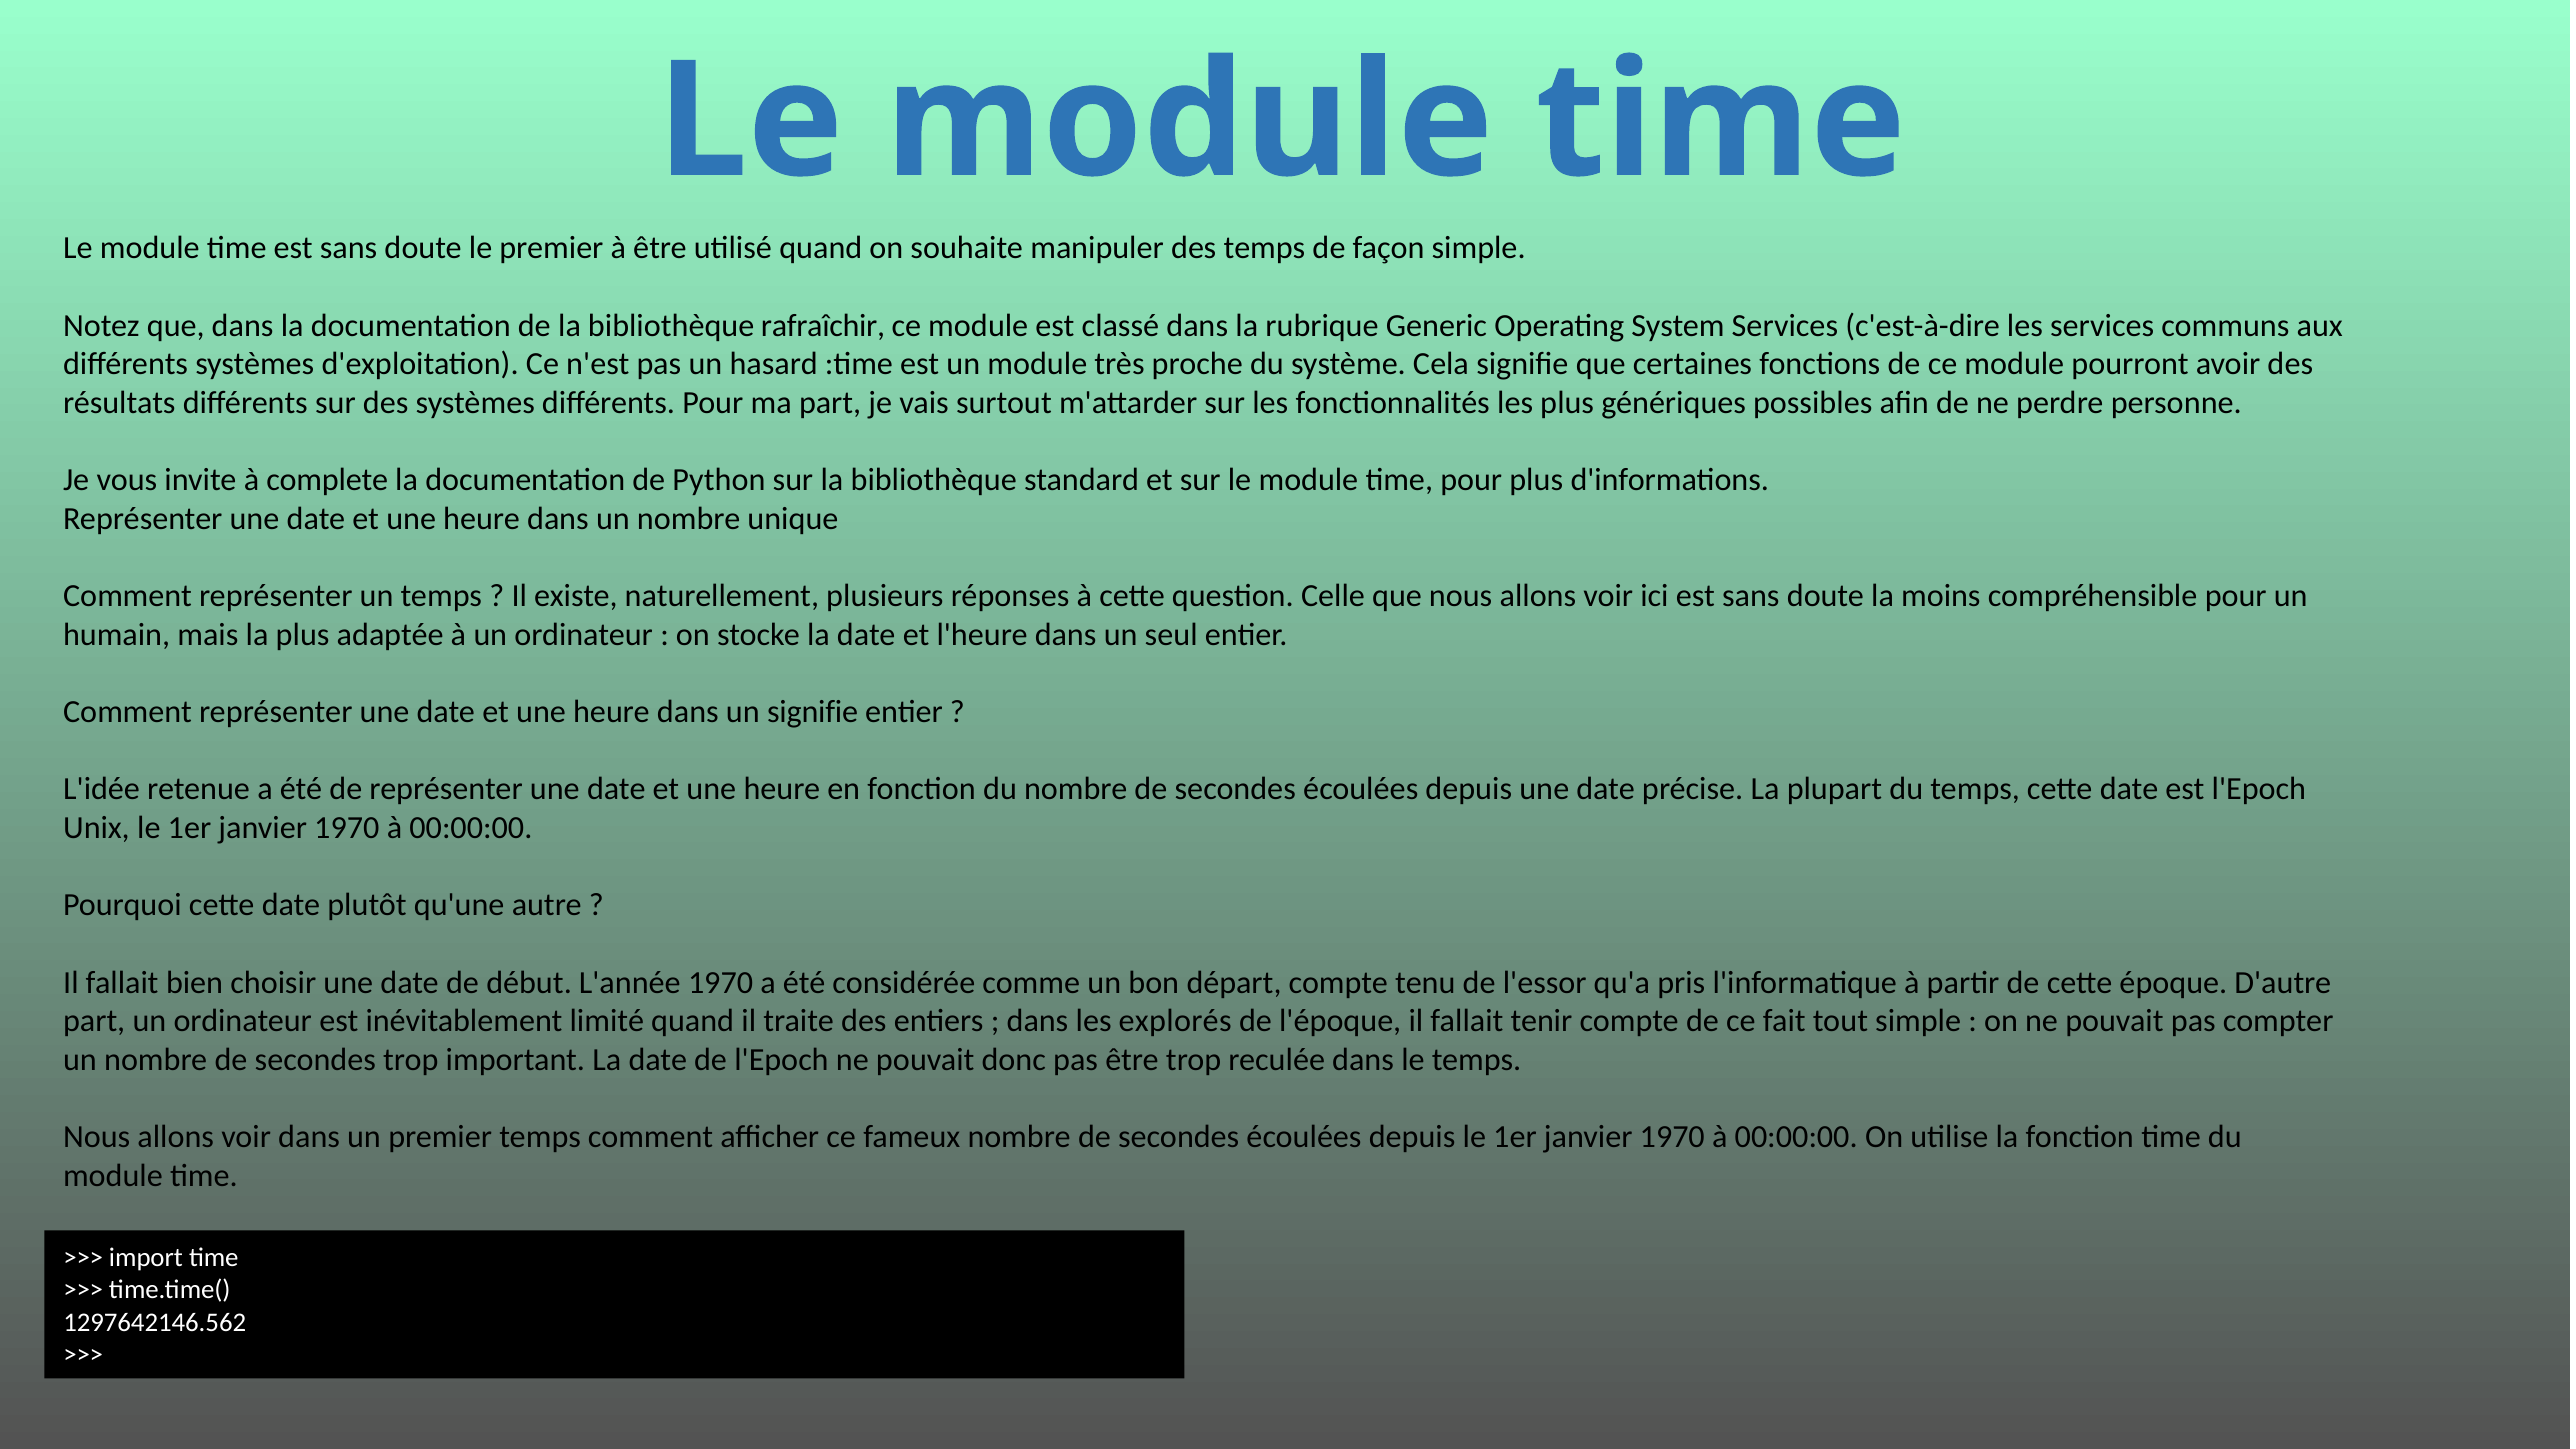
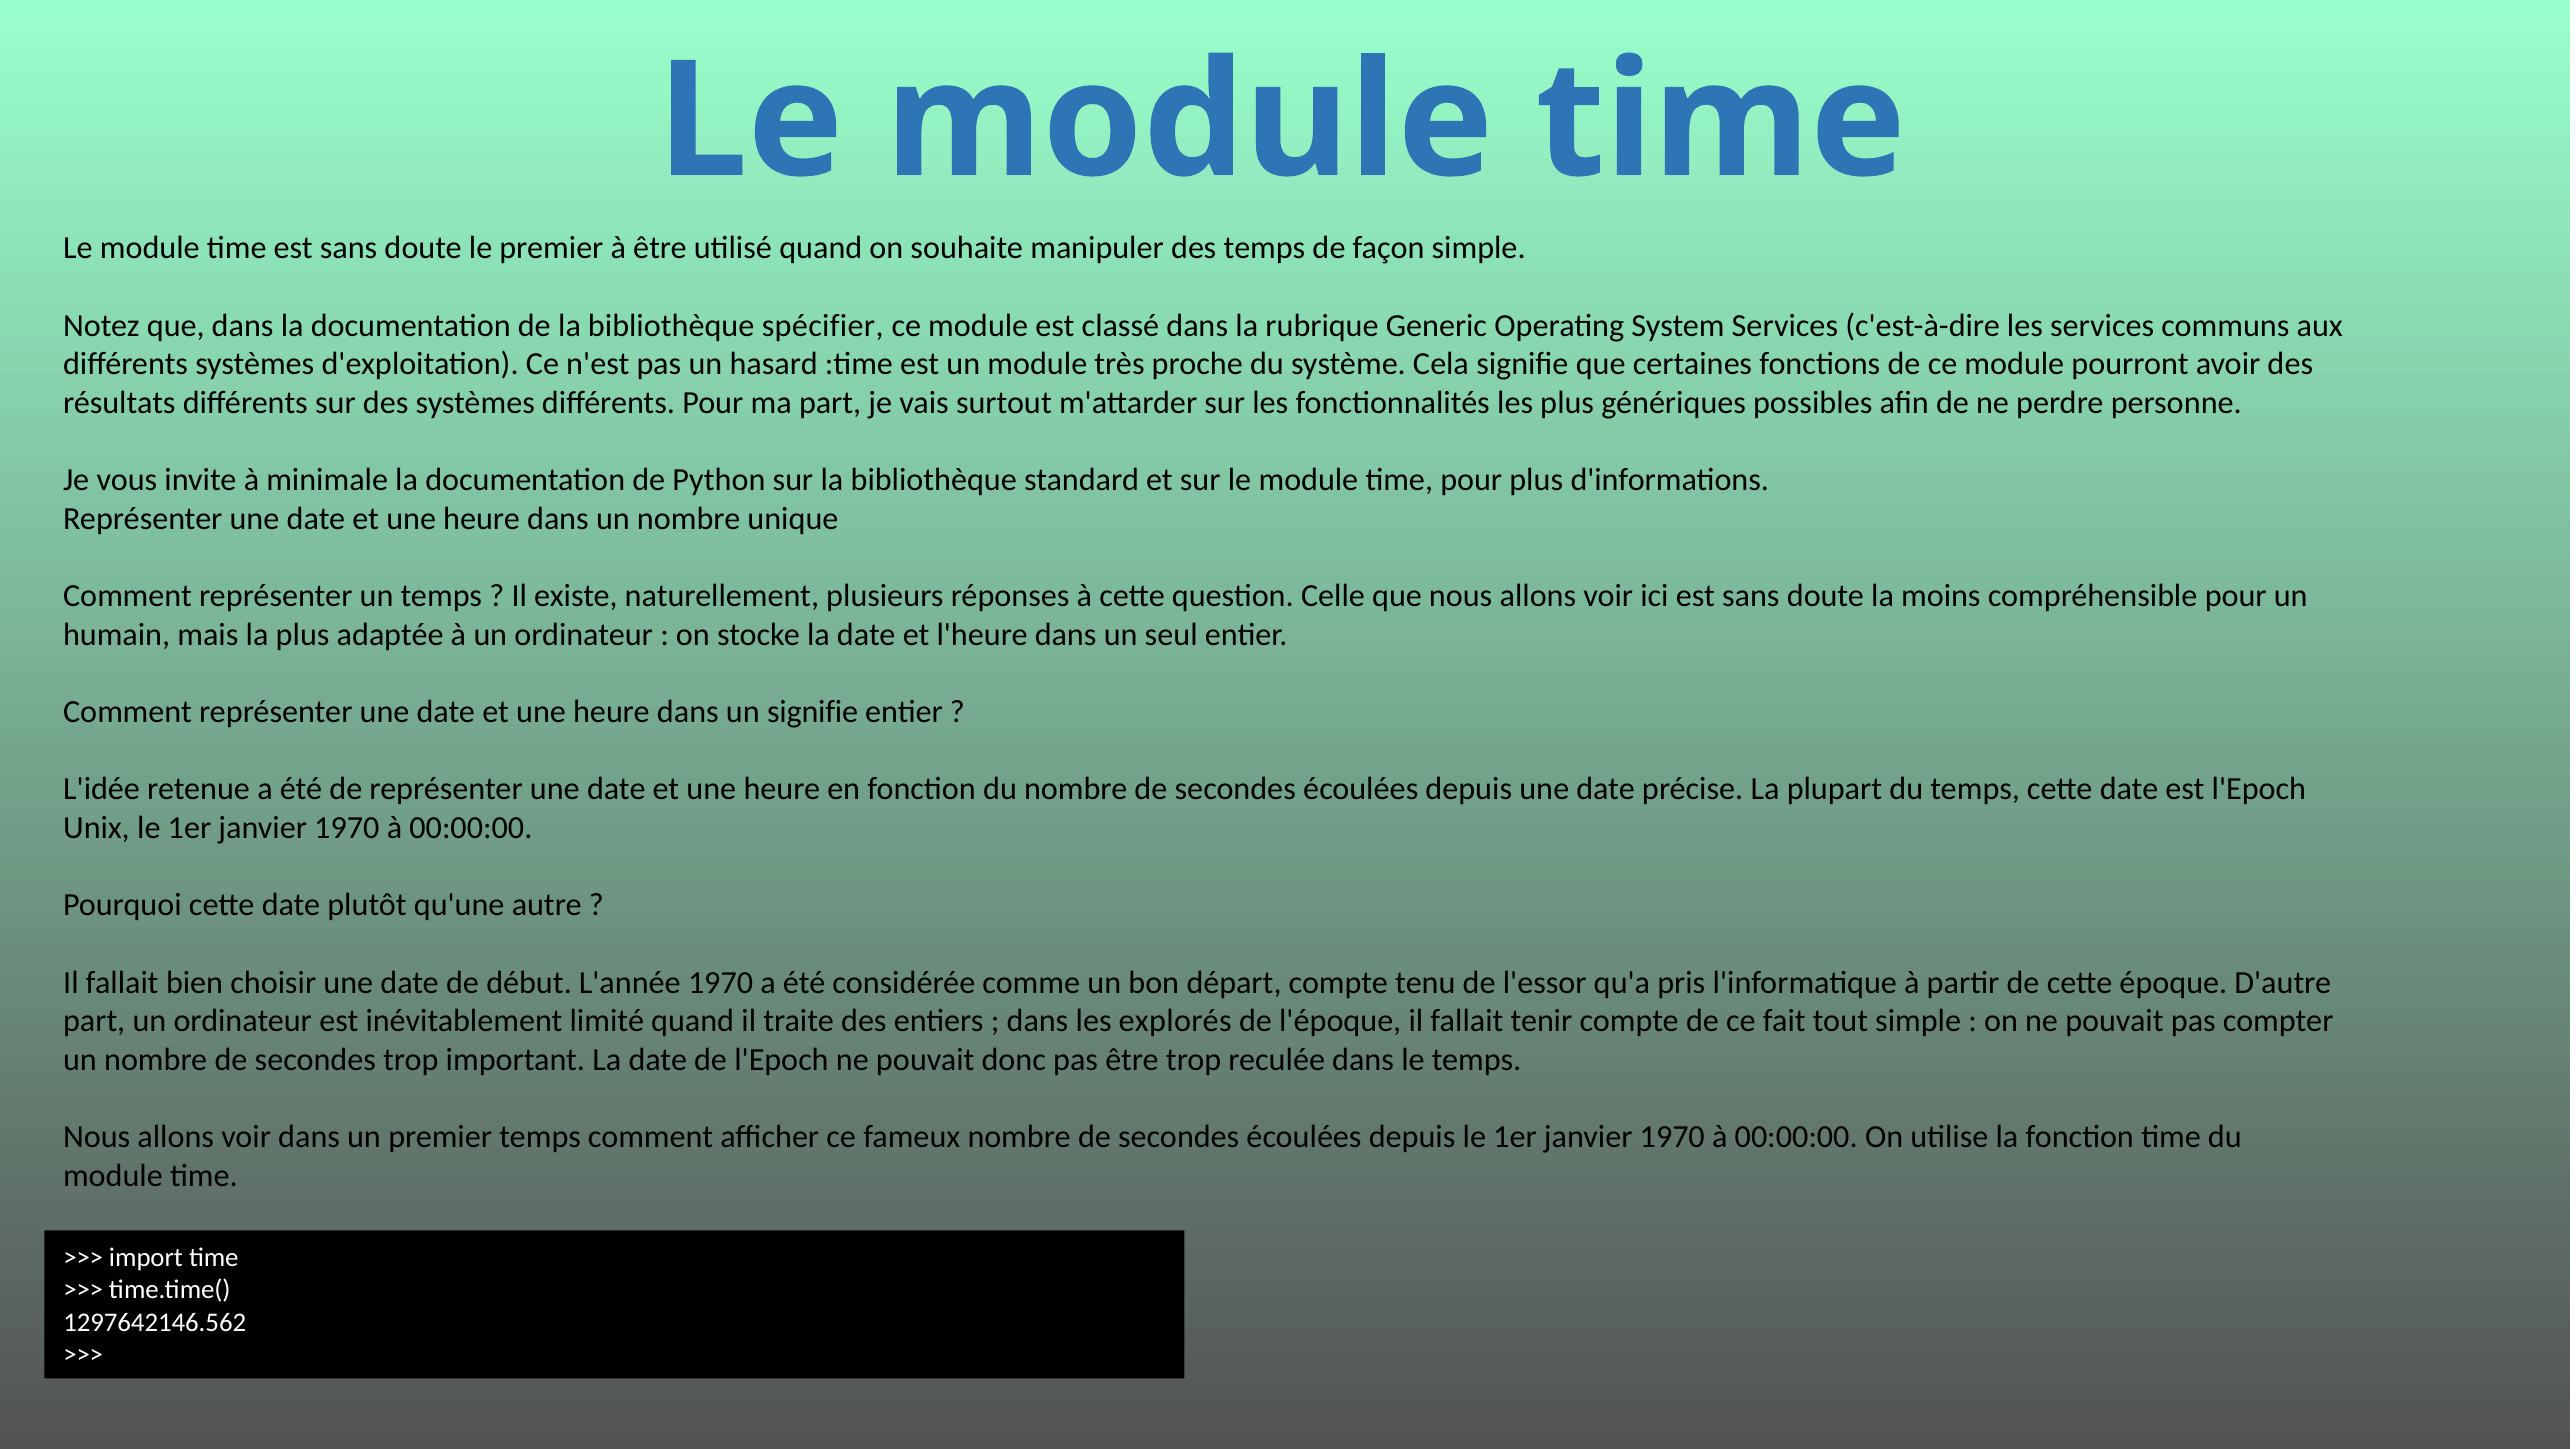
rafraîchir: rafraîchir -> spécifier (823, 326)
complete: complete -> minimale (327, 480)
